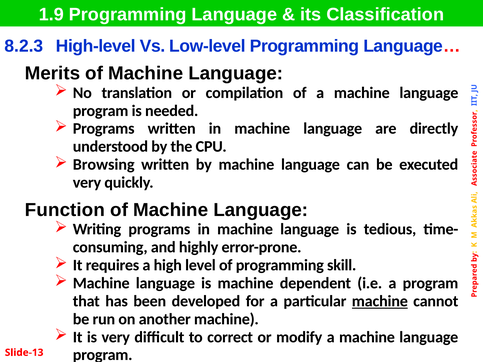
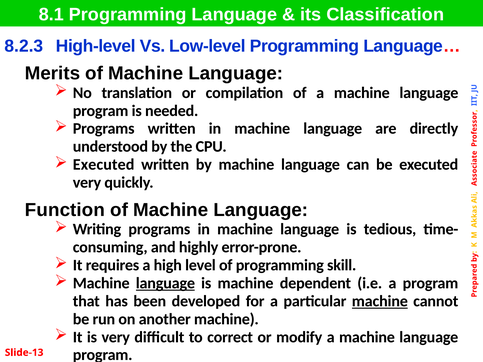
1.9: 1.9 -> 8.1 (51, 14)
Browsing: Browsing -> Executed (104, 165)
language underline: none -> present (165, 283)
